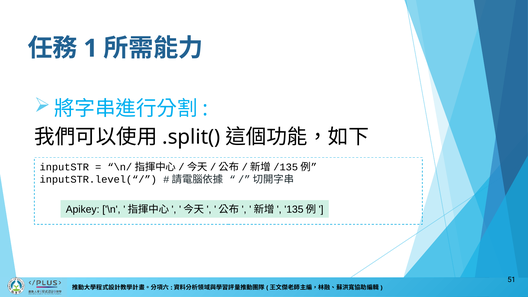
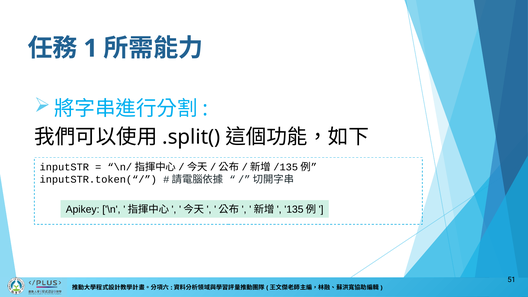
inputSTR.level(“/: inputSTR.level(“/ -> inputSTR.token(“/ (98, 179)
